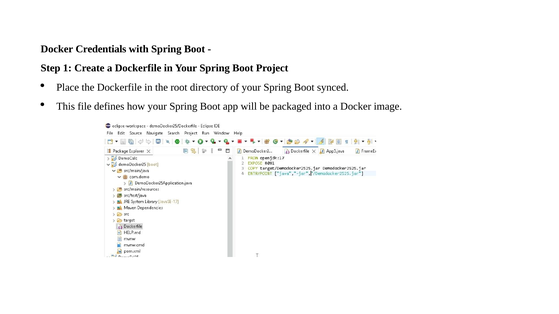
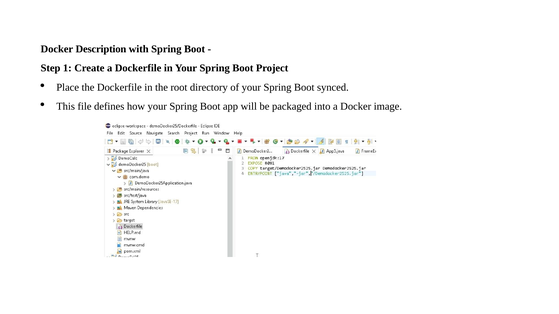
Credentials: Credentials -> Description (101, 49)
